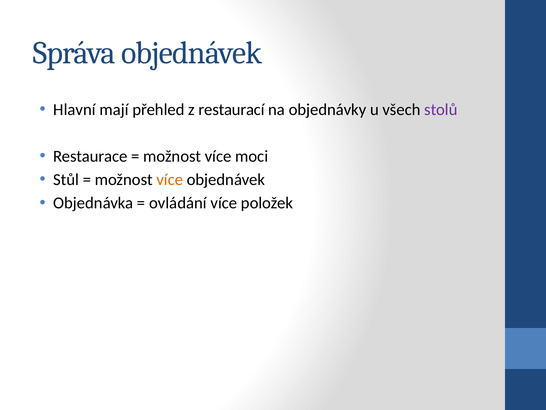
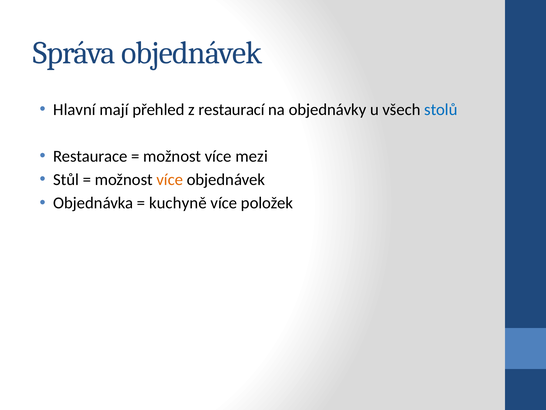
stolů colour: purple -> blue (441, 109)
moci: moci -> mezi (252, 156)
ovládání: ovládání -> kuchyně (178, 203)
